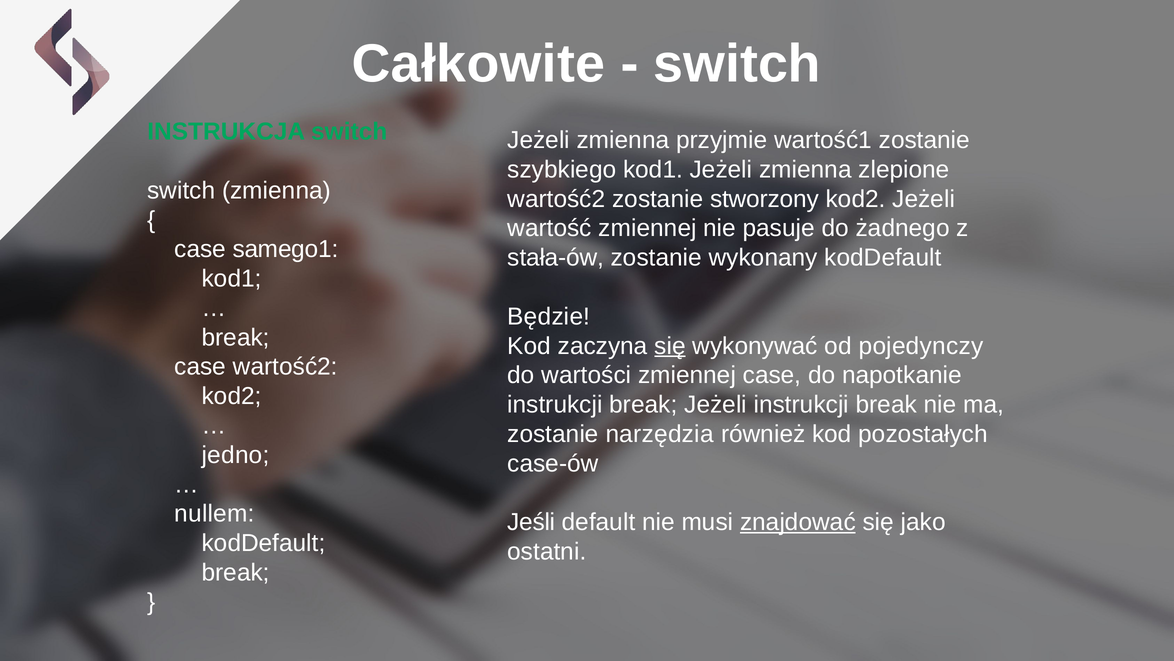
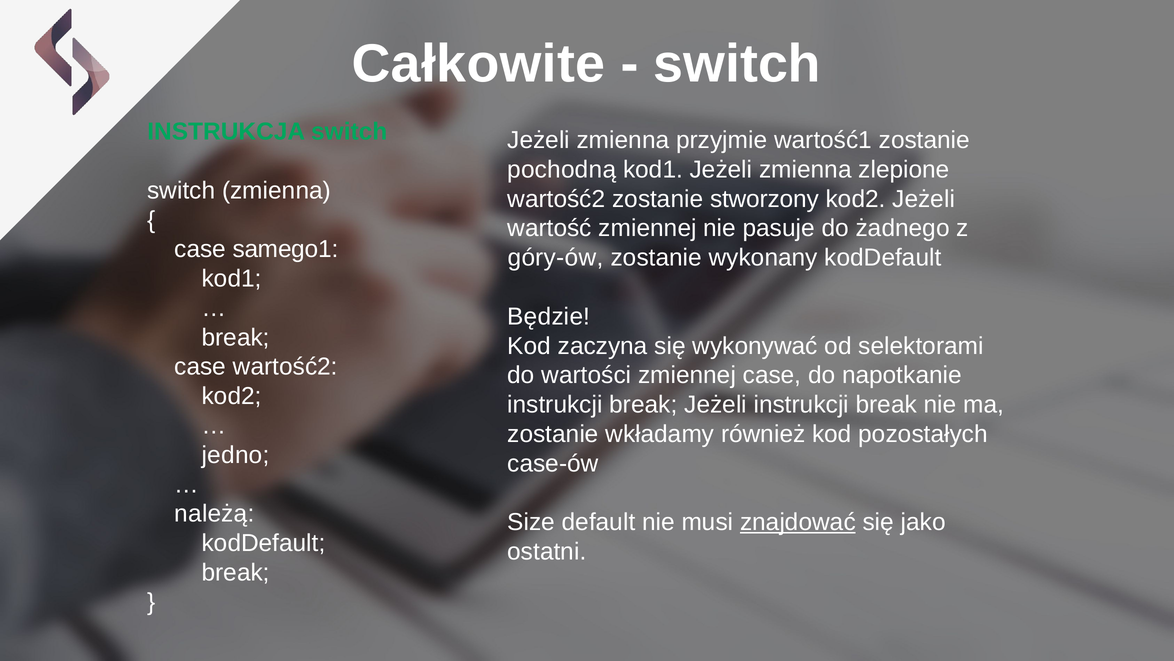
szybkiego: szybkiego -> pochodną (562, 169)
stała-ów: stała-ów -> góry-ów (556, 258)
się underline: present -> none (670, 346)
pojedynczy: pojedynczy -> selektorami (921, 346)
narzędzia: narzędzia -> wkładamy (660, 434)
nullem: nullem -> należą (214, 513)
Jeśli: Jeśli -> Size (531, 522)
